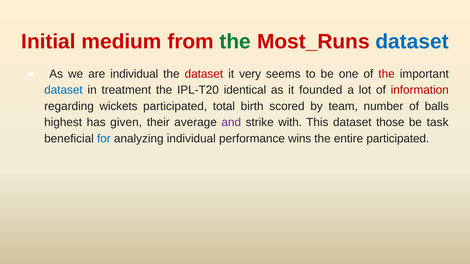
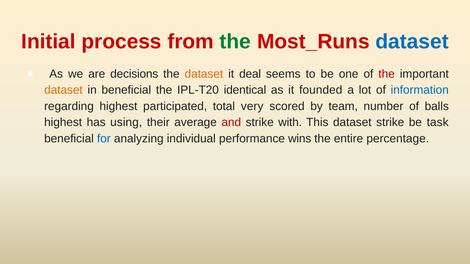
medium: medium -> process (122, 42)
are individual: individual -> decisions (134, 74)
dataset colour: red -> orange (204, 74)
very: very -> deal (250, 74)
dataset colour: blue -> orange (63, 90)
in treatment: treatment -> beneficial (126, 90)
information colour: red -> blue (420, 90)
regarding wickets: wickets -> highest (118, 106)
birth: birth -> very (252, 106)
given: given -> using (126, 123)
and colour: purple -> red (231, 123)
dataset those: those -> strike (390, 123)
entire participated: participated -> percentage (398, 139)
